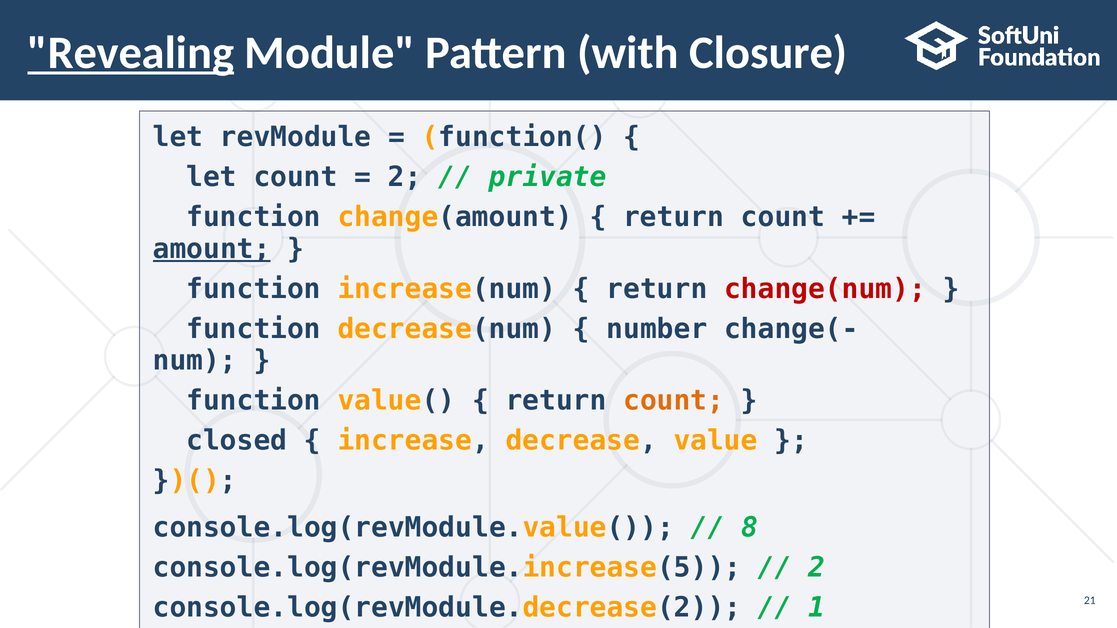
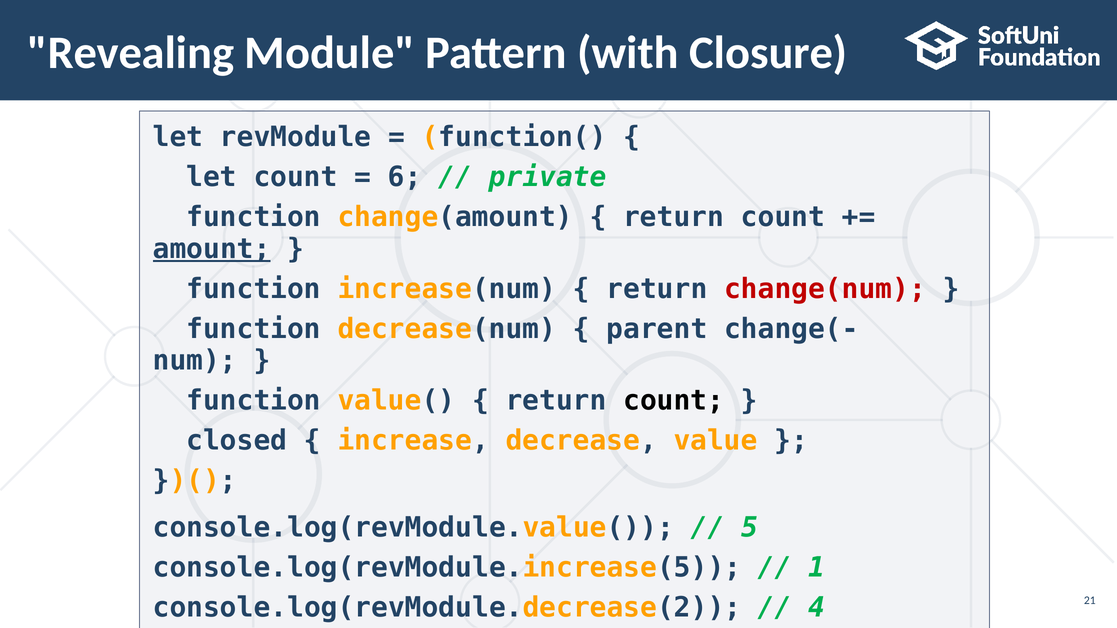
Revealing underline: present -> none (131, 53)
2: 2 -> 6 (405, 177)
number: number -> parent (657, 329)
count colour: orange -> black (674, 401)
8: 8 -> 5 (750, 528)
2: 2 -> 1 (817, 568)
1: 1 -> 4 (817, 608)
